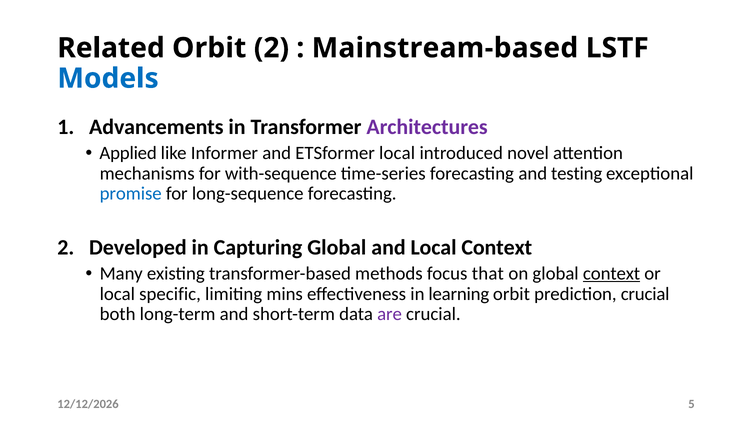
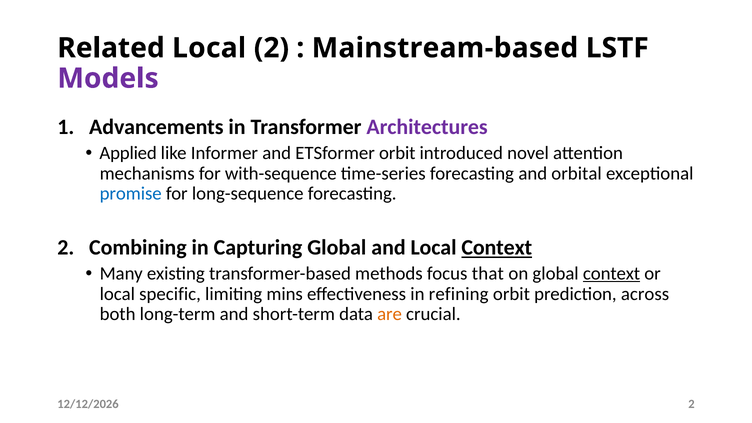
Related Orbit: Orbit -> Local (209, 48)
Models colour: blue -> purple (108, 78)
ETSformer local: local -> orbit (397, 153)
testing: testing -> orbital (577, 173)
Developed: Developed -> Combining (138, 248)
Context underline: none -> present (497, 248)
learning: learning -> refining (459, 294)
prediction crucial: crucial -> across (645, 294)
are colour: purple -> orange (390, 314)
5: 5 -> 2 (692, 404)
